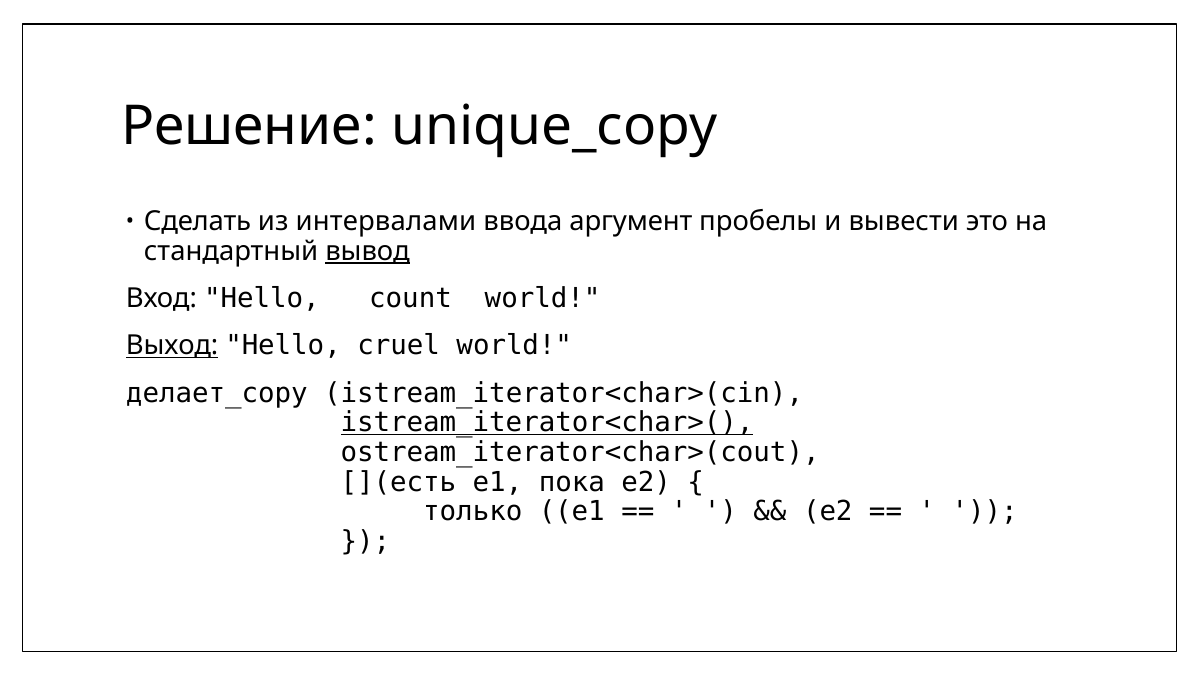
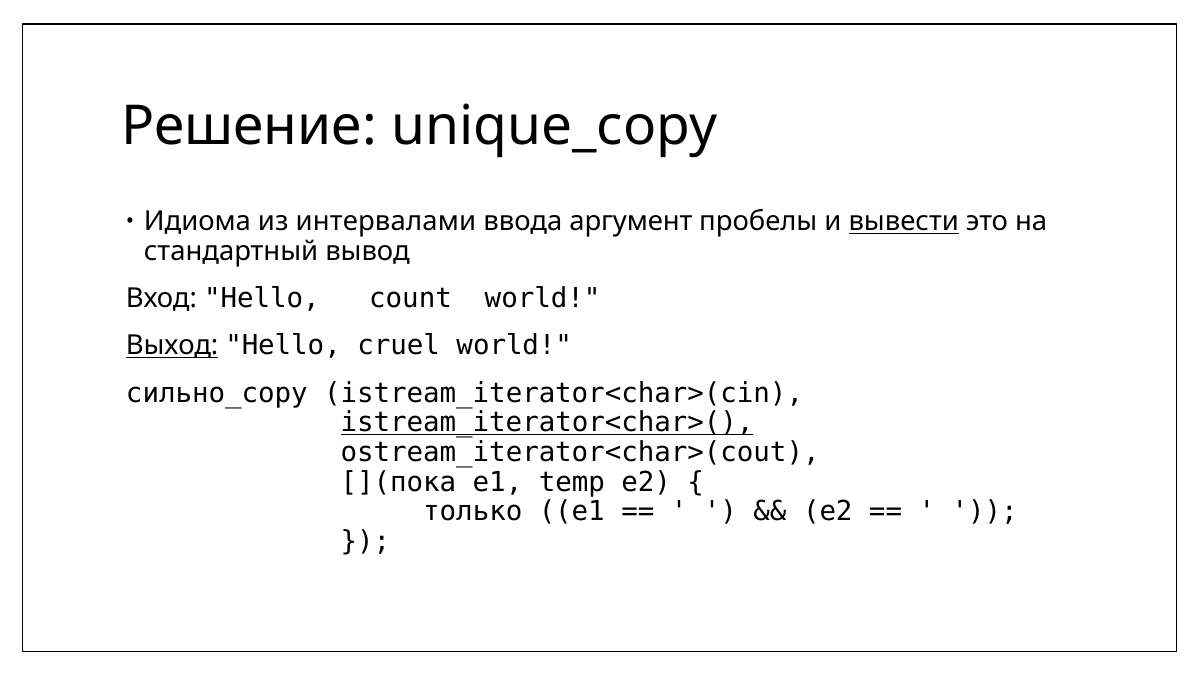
Сделать: Сделать -> Идиома (197, 222)
вывести underline: none -> present (904, 222)
вывод underline: present -> none (368, 251)
делает_copy: делает_copy -> сильно_copy (217, 393)
](есть: ](есть -> ](пока (398, 482)
пока: пока -> temp (572, 482)
